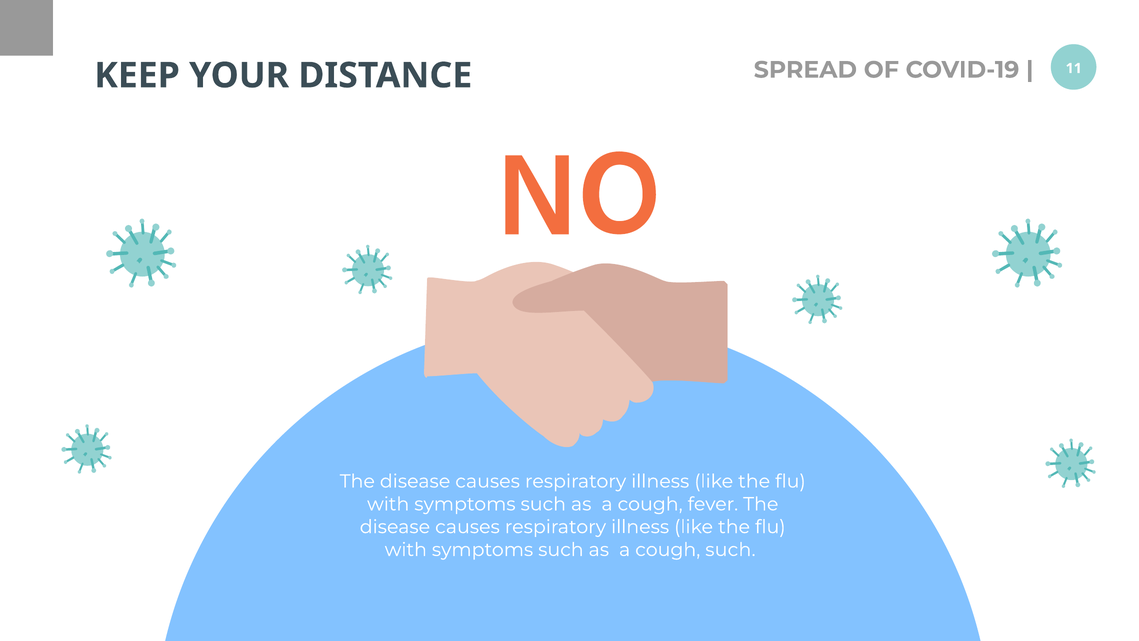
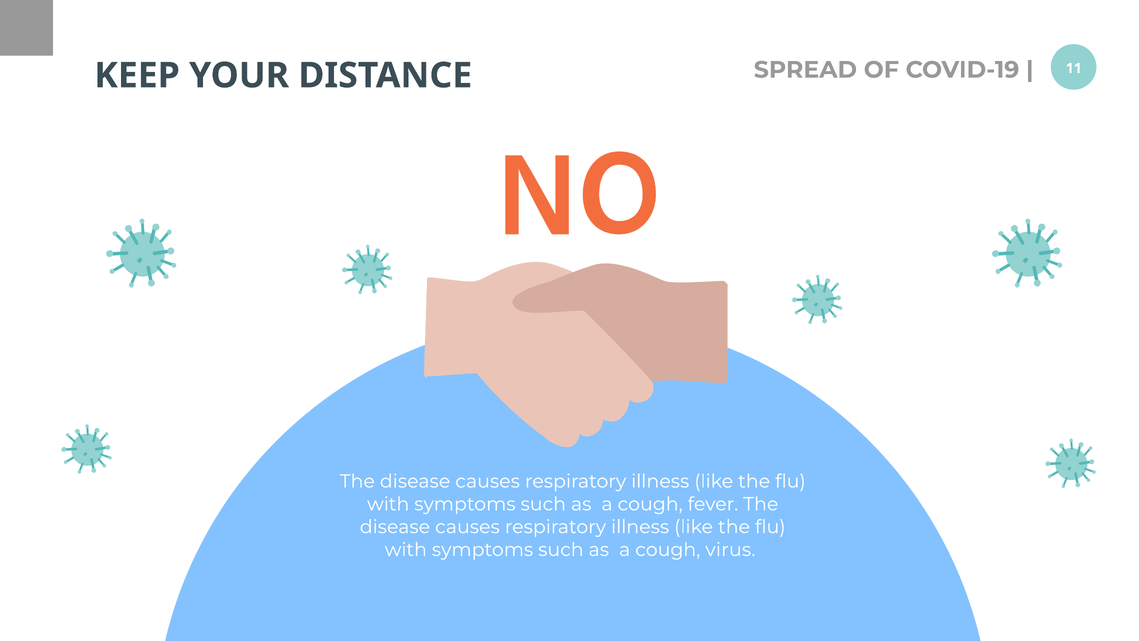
cough such: such -> virus (730, 550)
